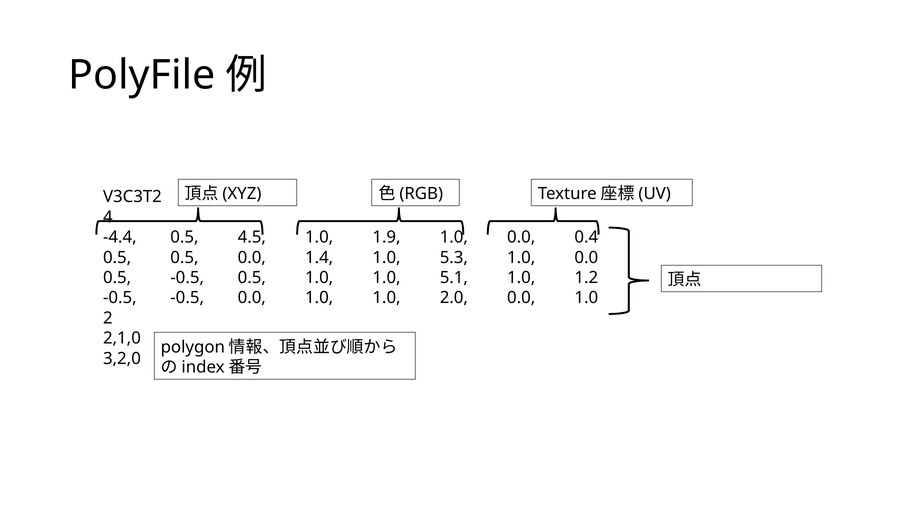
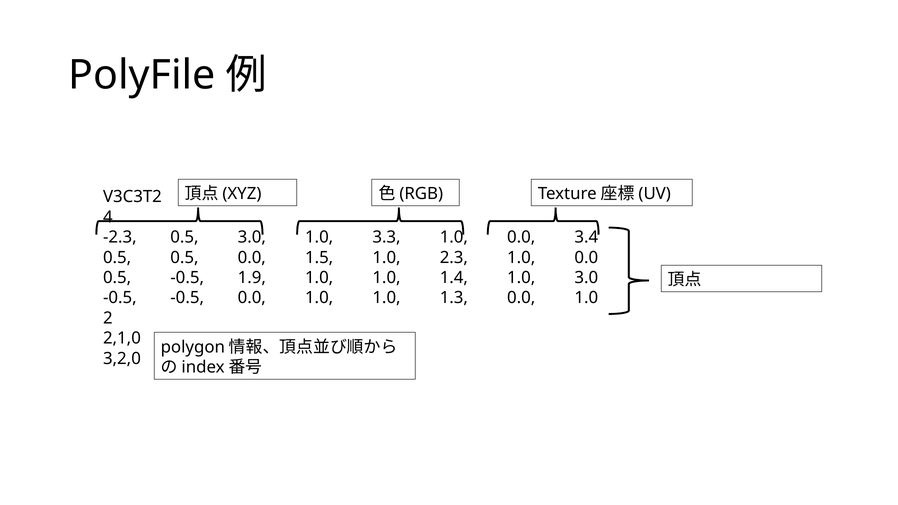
-4.4: -4.4 -> -2.3 (120, 237)
0.5 4.5: 4.5 -> 3.0 (252, 237)
1.9: 1.9 -> 3.3 (387, 237)
0.4: 0.4 -> 3.4 (586, 237)
1.4: 1.4 -> 1.5 (319, 258)
5.3: 5.3 -> 2.3 (454, 258)
-0.5 0.5: 0.5 -> 1.9 (252, 278)
5.1: 5.1 -> 1.4 (454, 278)
1.0 1.2: 1.2 -> 3.0 (586, 278)
2.0: 2.0 -> 1.3 (454, 298)
